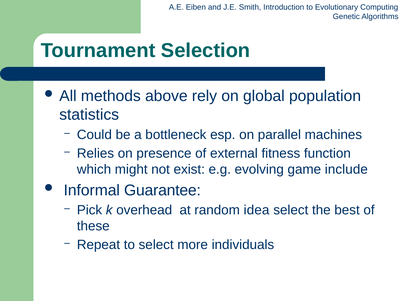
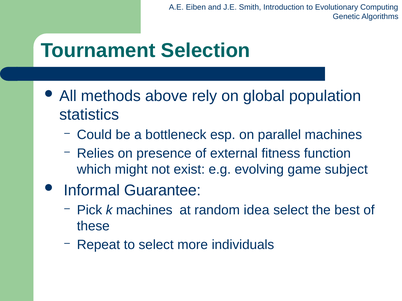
include: include -> subject (346, 170)
k overhead: overhead -> machines (144, 210)
